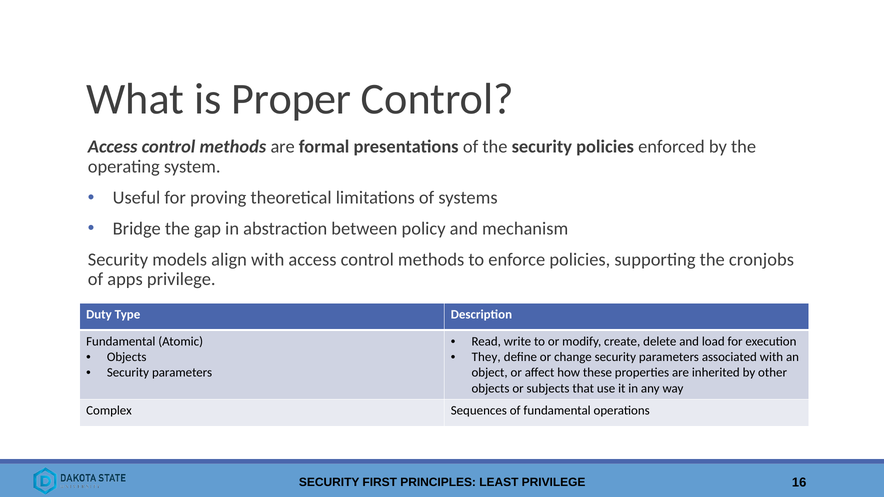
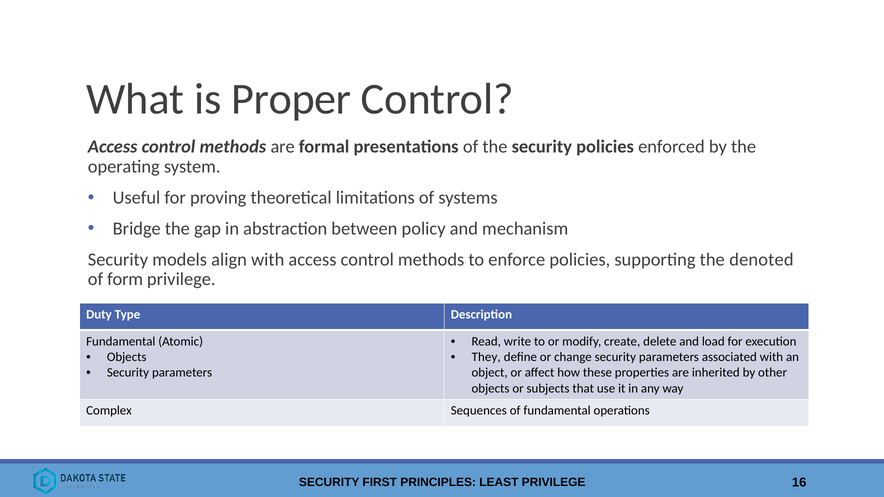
cronjobs: cronjobs -> denoted (761, 260)
apps: apps -> form (125, 280)
